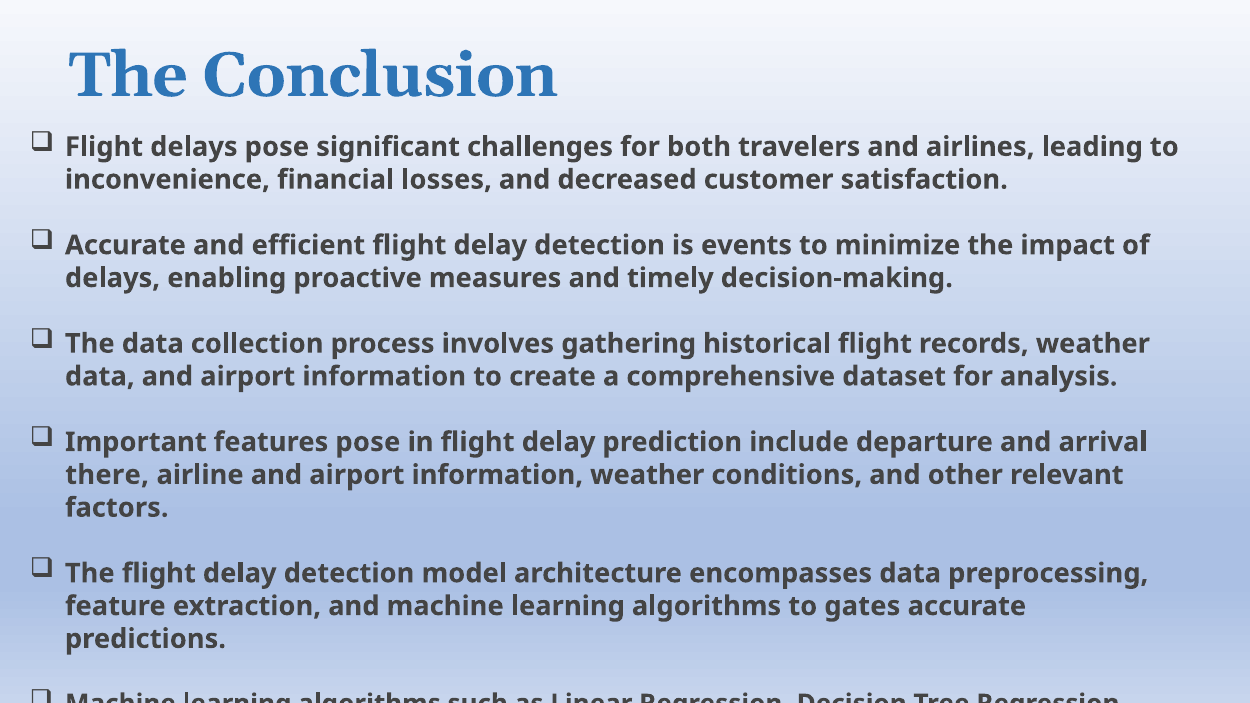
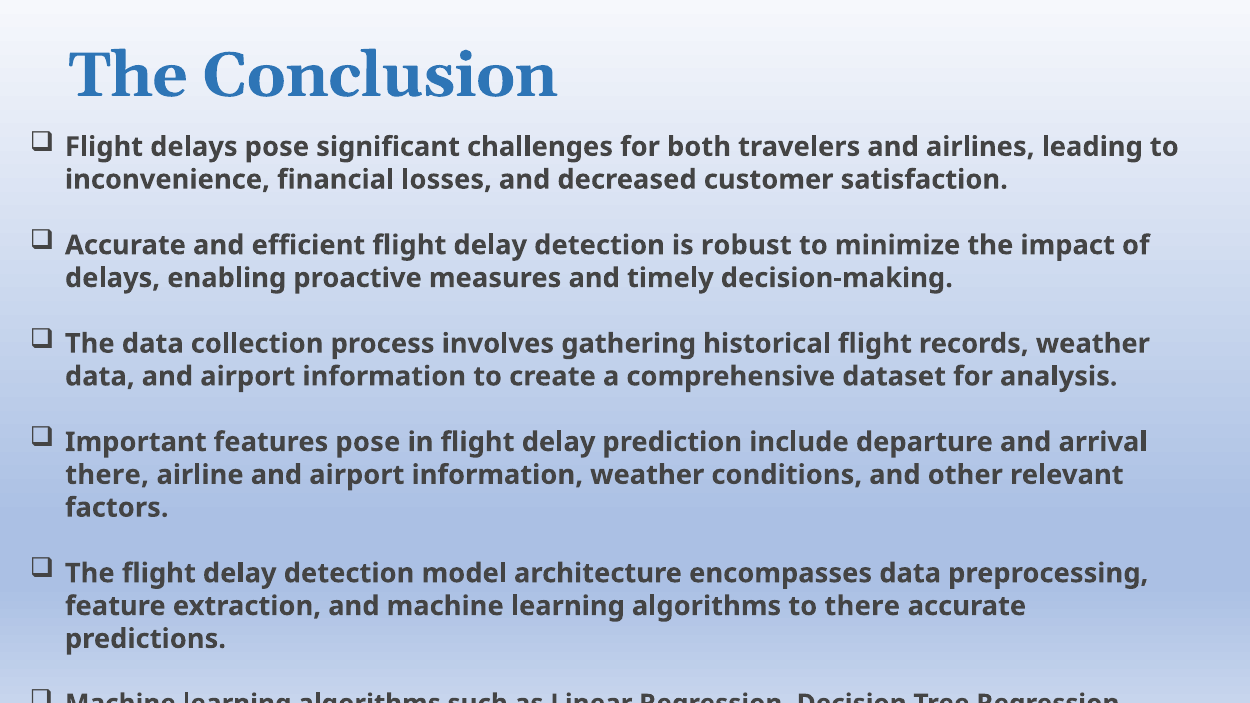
events: events -> robust (746, 245)
to gates: gates -> there (862, 606)
